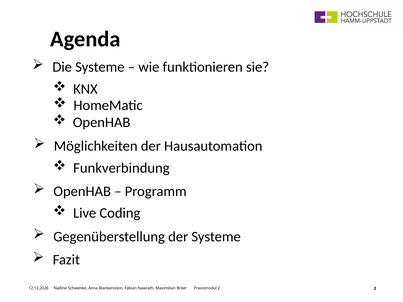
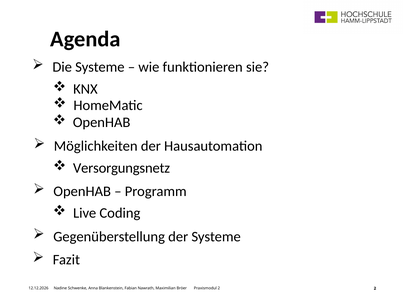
Funkverbindung: Funkverbindung -> Versorgungsnetz (122, 168)
